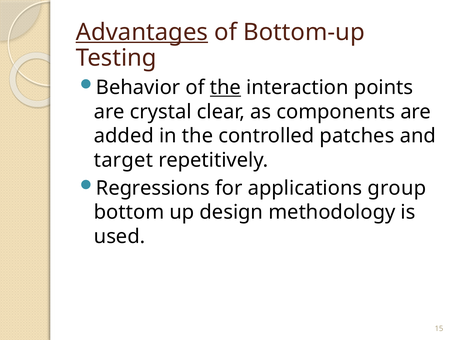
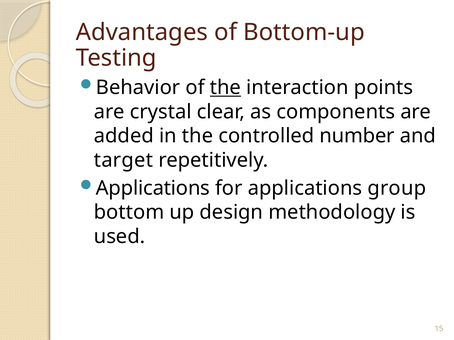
Advantages underline: present -> none (142, 32)
patches: patches -> number (357, 136)
Regressions: Regressions -> Applications (153, 188)
